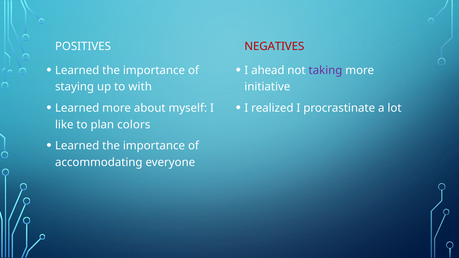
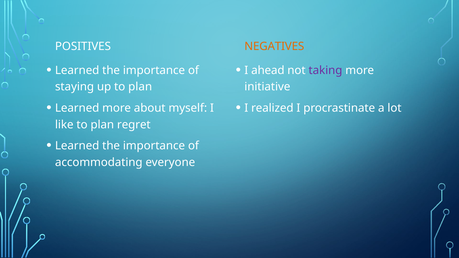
NEGATIVES colour: red -> orange (274, 46)
up to with: with -> plan (140, 87)
colors: colors -> regret (134, 125)
